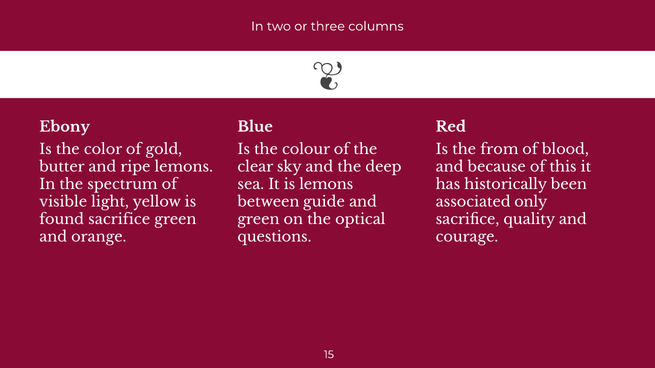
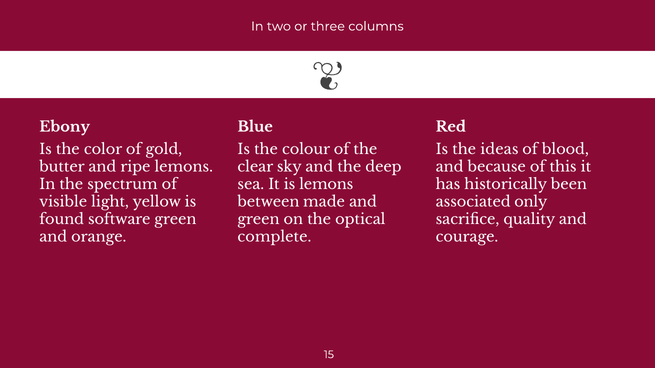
from: from -> ideas (499, 150)
guide: guide -> made (324, 202)
found sacrifice: sacrifice -> software (119, 220)
questions: questions -> complete (274, 237)
